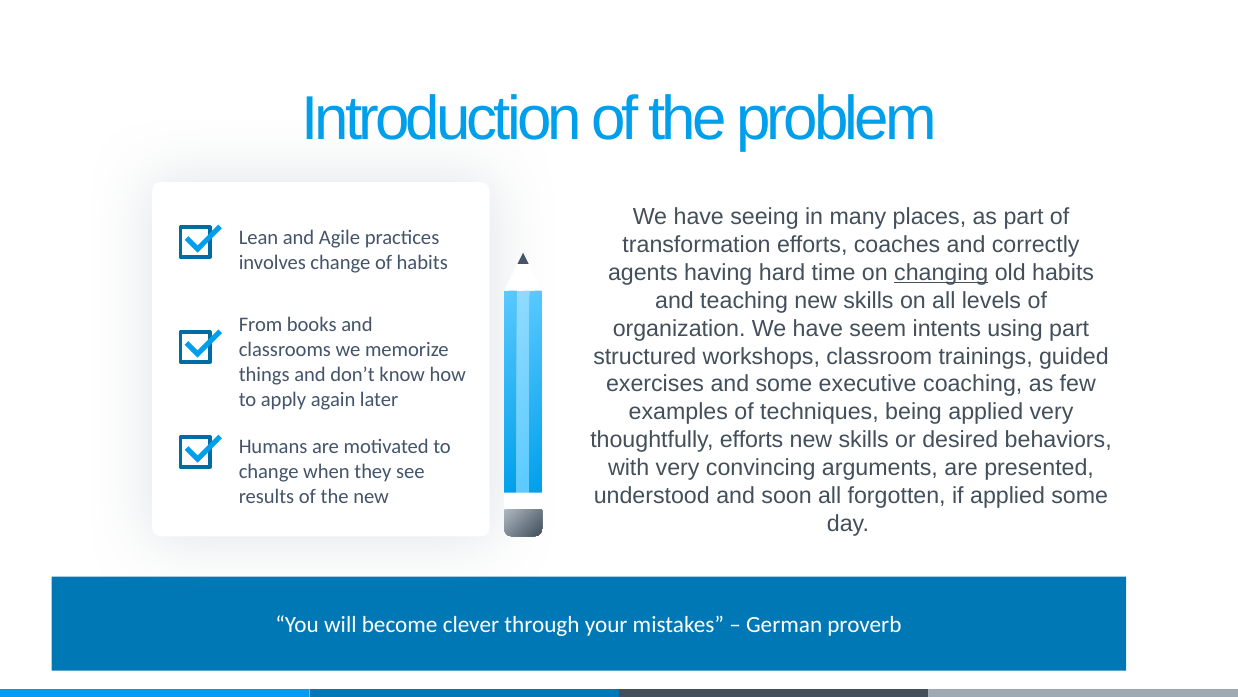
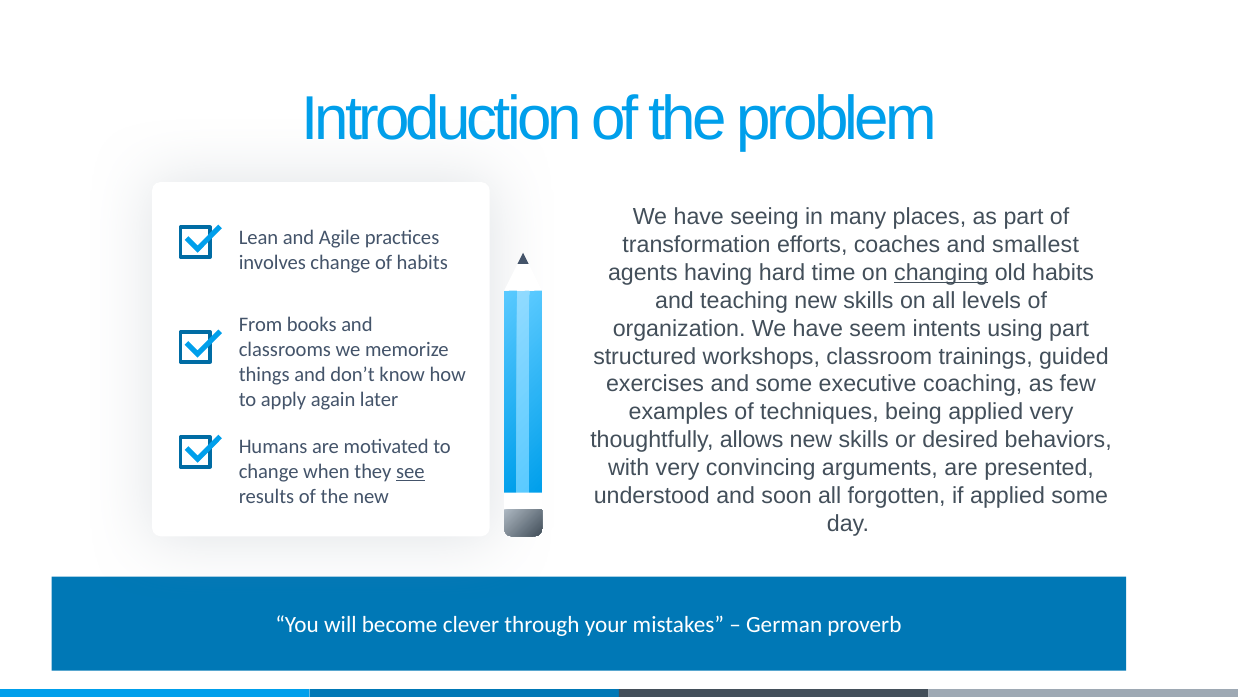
correctly: correctly -> smallest (1036, 245)
efforts: efforts -> allows (752, 440)
see underline: none -> present (410, 471)
